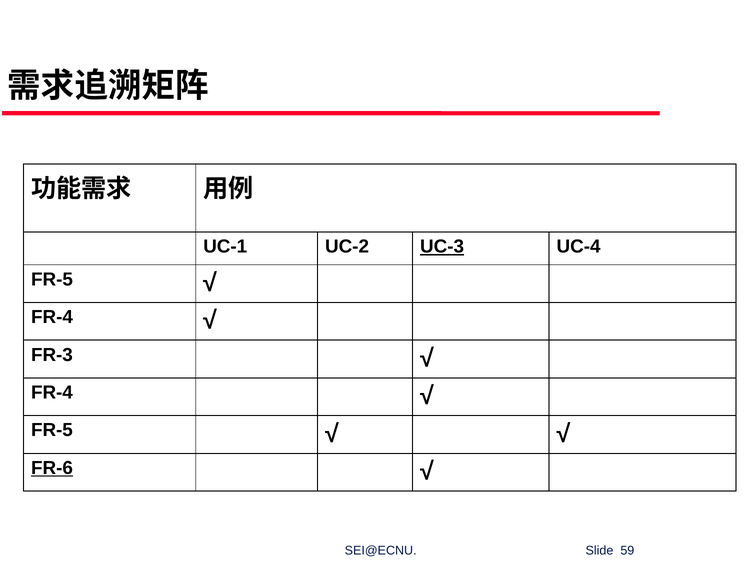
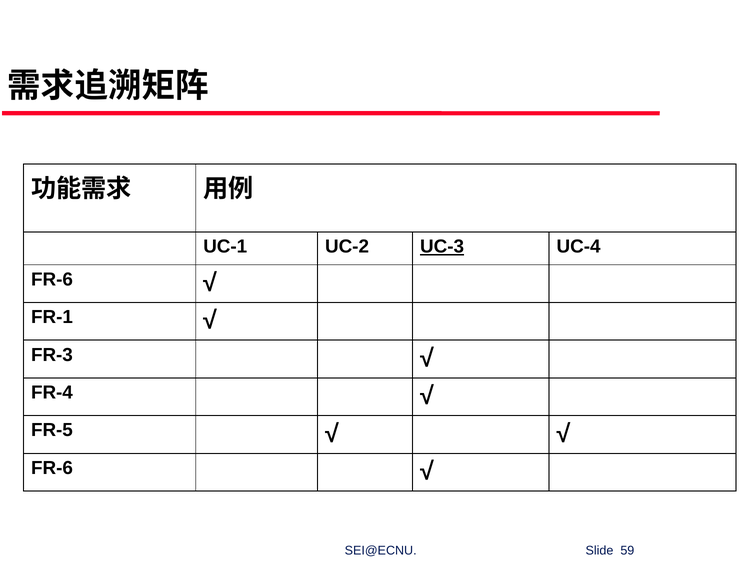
FR-5: FR-5 -> FR-6 (52, 279)
FR-4: FR-4 -> FR-1 (52, 317)
FR-6 underline: present -> none (52, 468)
